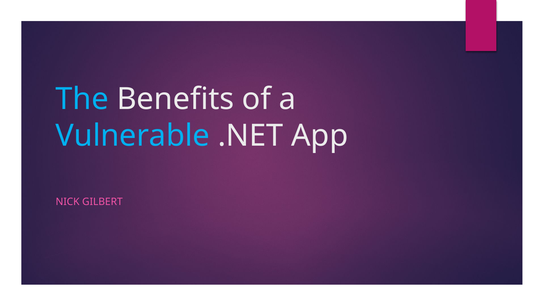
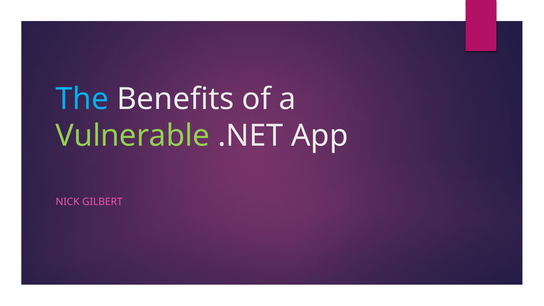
Vulnerable colour: light blue -> light green (133, 136)
